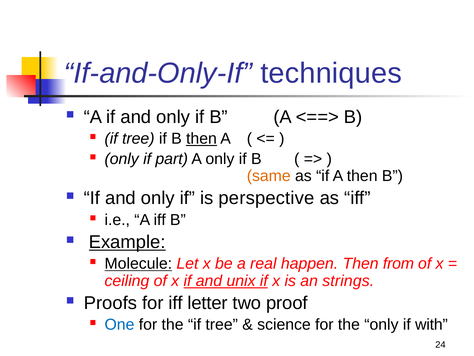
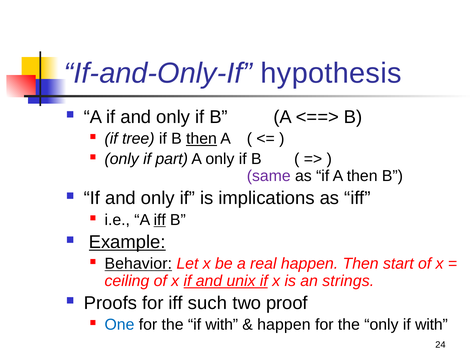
techniques: techniques -> hypothesis (331, 73)
same colour: orange -> purple (269, 176)
perspective: perspective -> implications (267, 198)
iff underline: none -> present (160, 220)
Molecule: Molecule -> Behavior (138, 263)
from: from -> start (398, 263)
letter: letter -> such (208, 303)
the if tree: tree -> with (222, 324)
science: science -> happen (284, 324)
